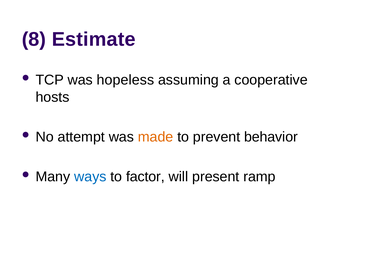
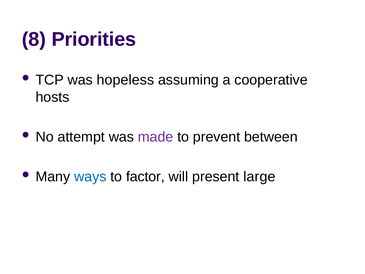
Estimate: Estimate -> Priorities (94, 39)
made colour: orange -> purple (156, 137)
behavior: behavior -> between (271, 137)
ramp: ramp -> large (259, 177)
